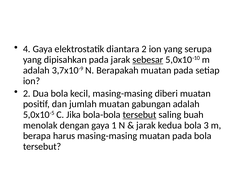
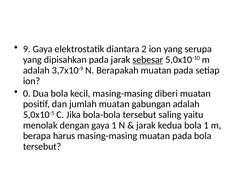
4: 4 -> 9 (27, 49)
2: 2 -> 0 (27, 93)
tersebut underline: present -> none (140, 115)
buah: buah -> yaitu (194, 115)
bola 3: 3 -> 1 (206, 125)
